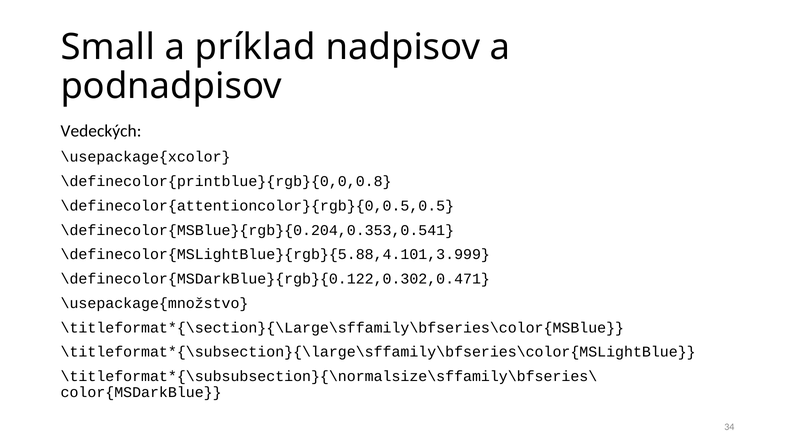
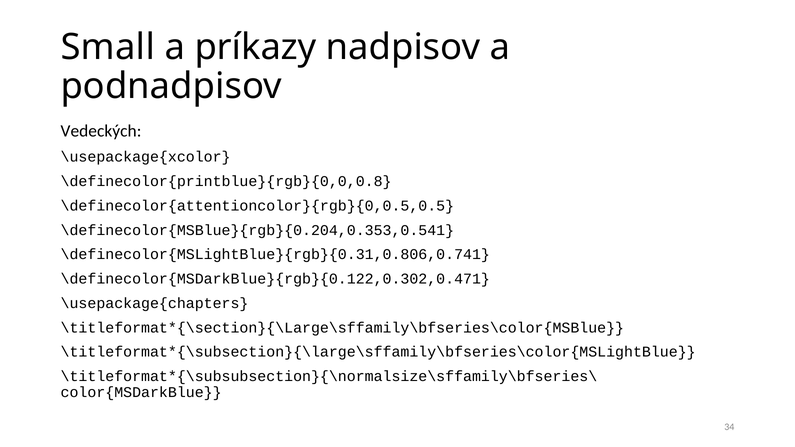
príklad: príklad -> príkazy (256, 47)
\definecolor{MSLightBlue}{rgb}{5.88,4.101,3.999: \definecolor{MSLightBlue}{rgb}{5.88,4.101,3.999 -> \definecolor{MSLightBlue}{rgb}{0.31,0.806,0.741 (275, 255)
\usepackage{množstvo: \usepackage{množstvo -> \usepackage{chapters (155, 303)
